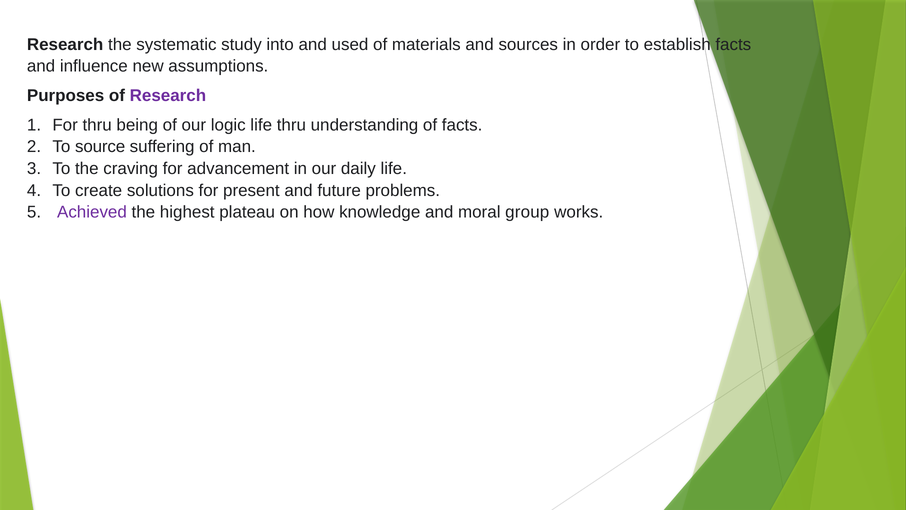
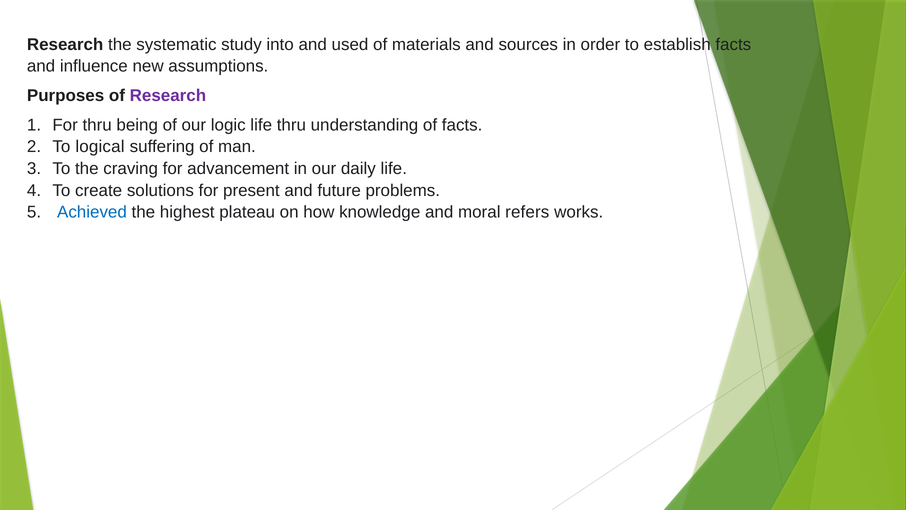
source: source -> logical (100, 147)
Achieved colour: purple -> blue (92, 212)
group: group -> refers (527, 212)
